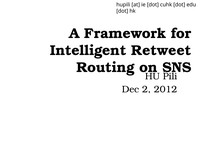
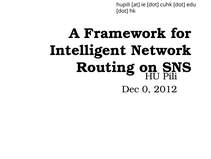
Retweet: Retweet -> Network (161, 50)
2: 2 -> 0 (147, 89)
